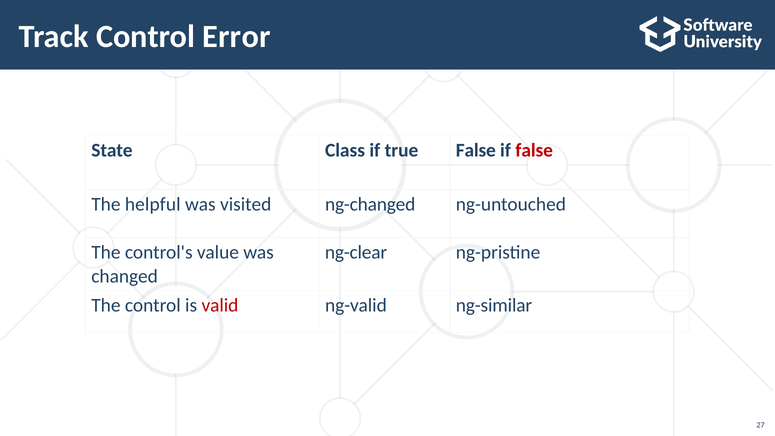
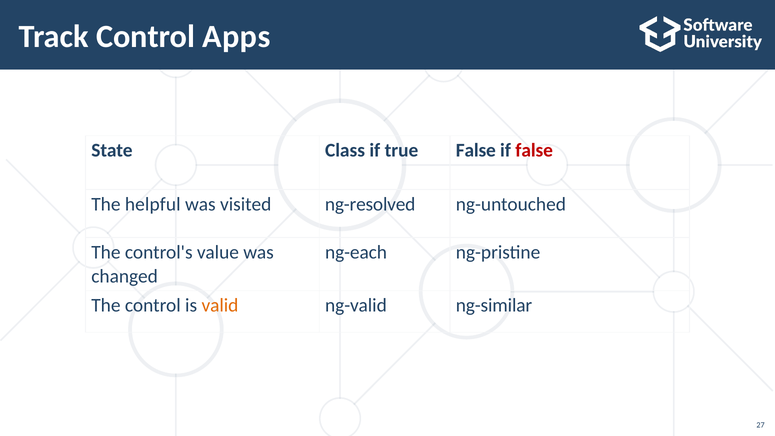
Error: Error -> Apps (236, 37)
ng-changed: ng-changed -> ng-resolved (370, 204)
ng-clear: ng-clear -> ng-each (356, 252)
valid colour: red -> orange (220, 306)
